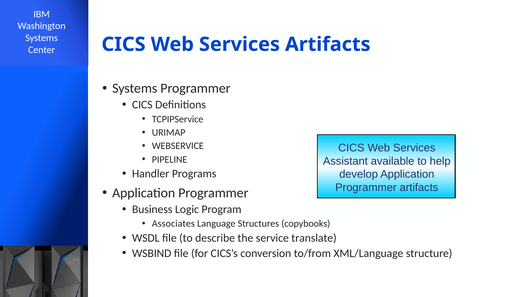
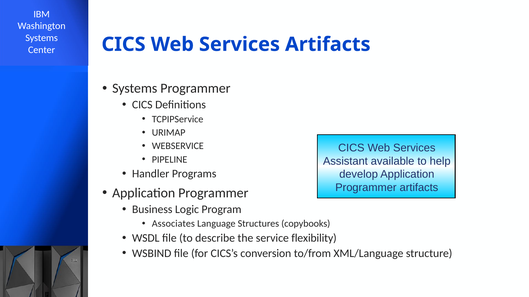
translate: translate -> flexibility (314, 238)
